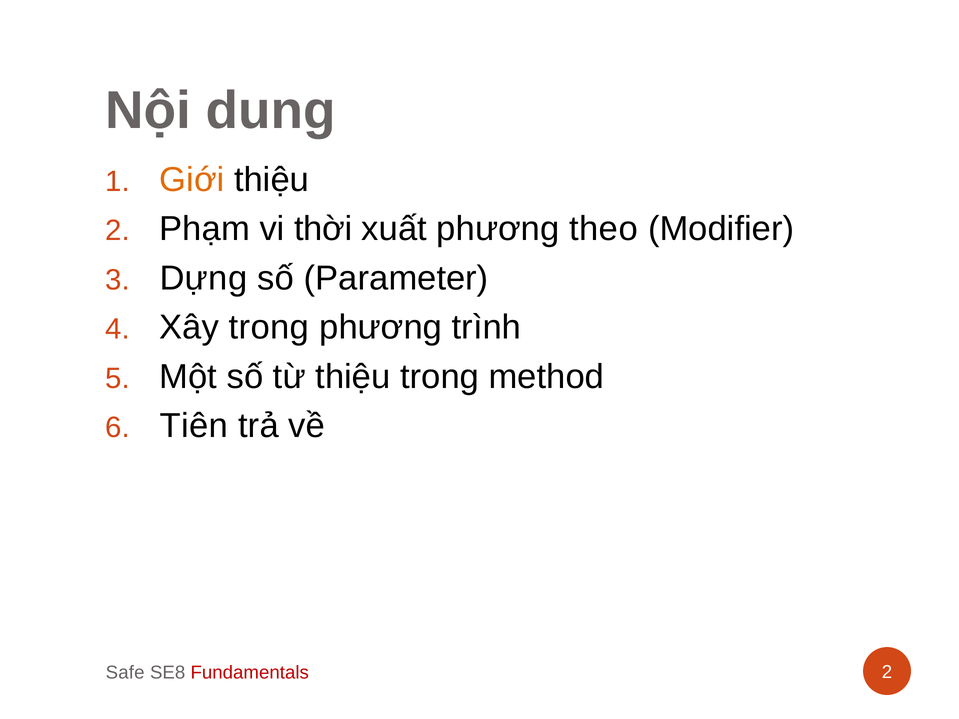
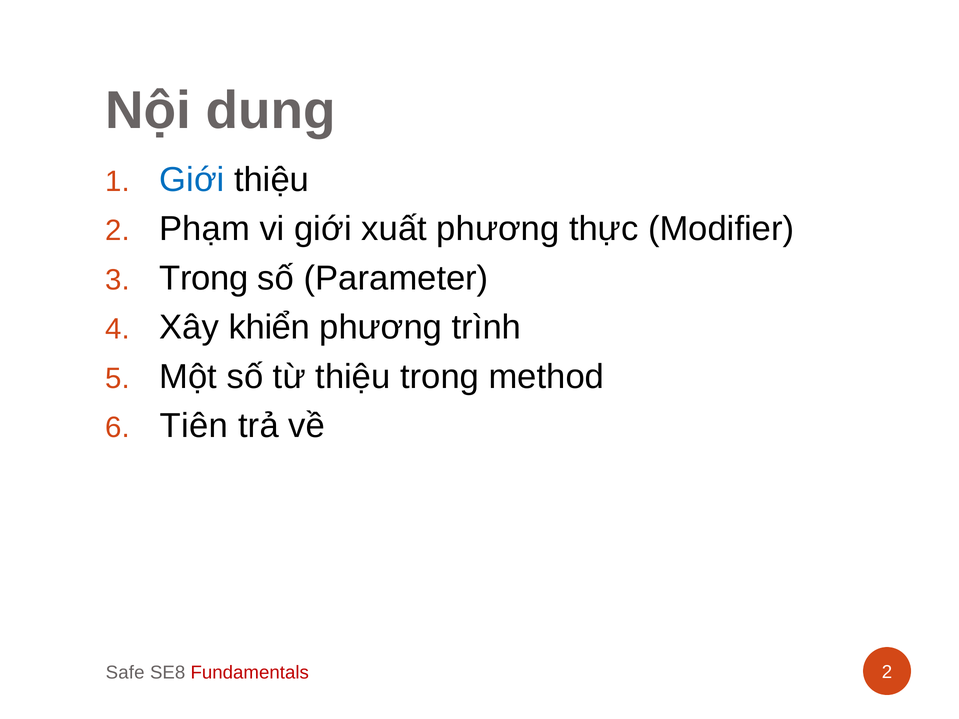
Giới colour: orange -> blue (192, 180)
vi thời: thời -> giới (323, 229)
theo: theo -> thực (604, 229)
Dựng: Dựng -> Trong (204, 278)
Xây trong: trong -> khiển (269, 328)
